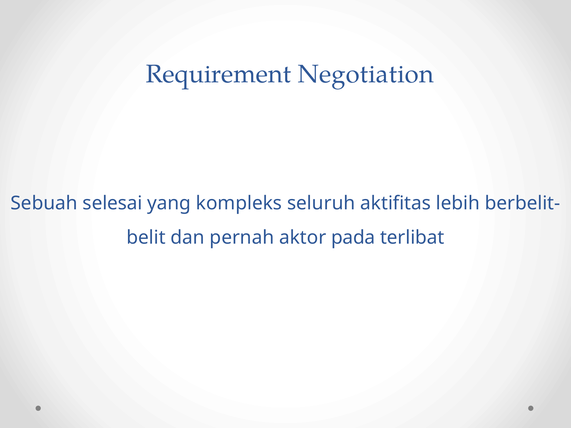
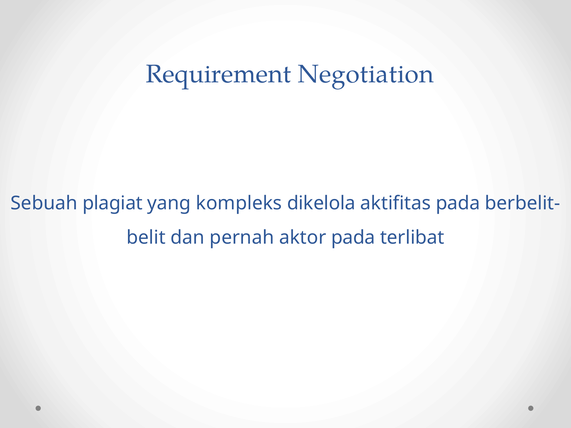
selesai: selesai -> plagiat (113, 203)
seluruh: seluruh -> dikelola (321, 203)
aktifitas lebih: lebih -> pada (458, 203)
